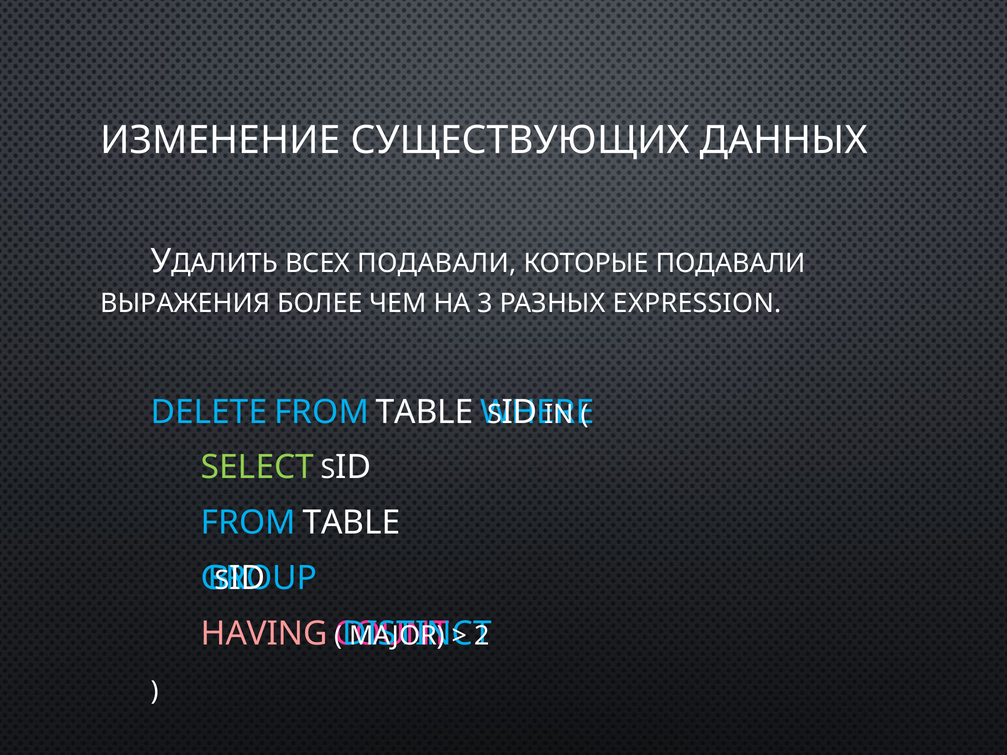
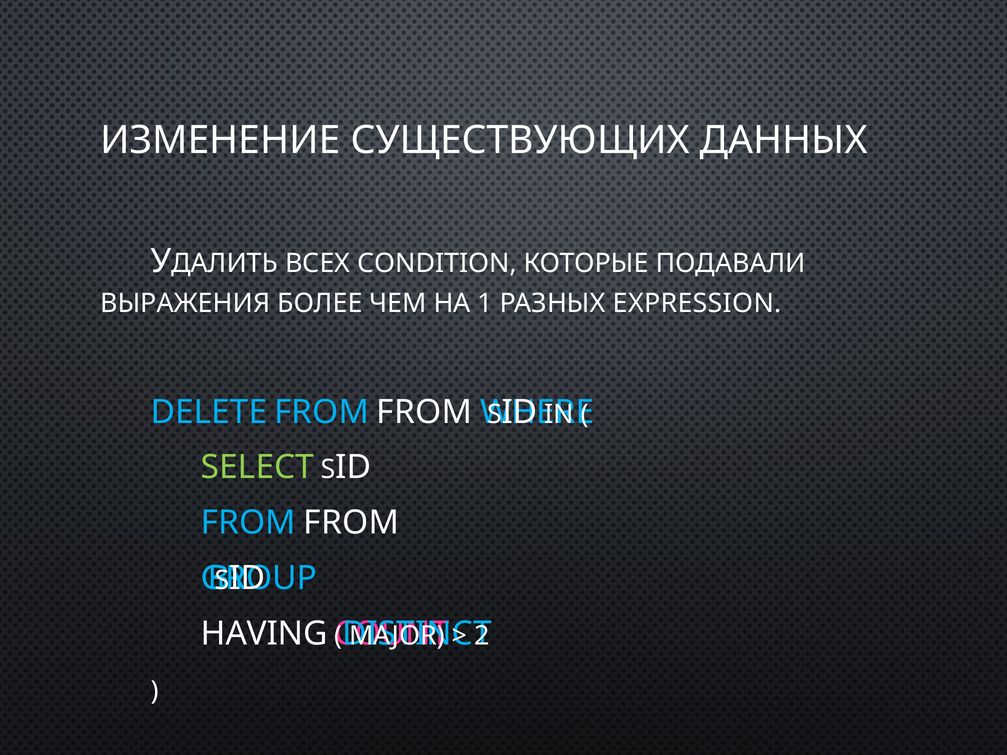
ВСЕХ ПОДАВАЛИ: ПОДАВАЛИ -> CONDITION (437, 263)
3: 3 -> 1 (485, 304)
DELETE FROM TABLE: TABLE -> FROM (424, 412)
TABLE: TABLE -> FROM (351, 523)
HAVING colour: pink -> white (264, 634)
